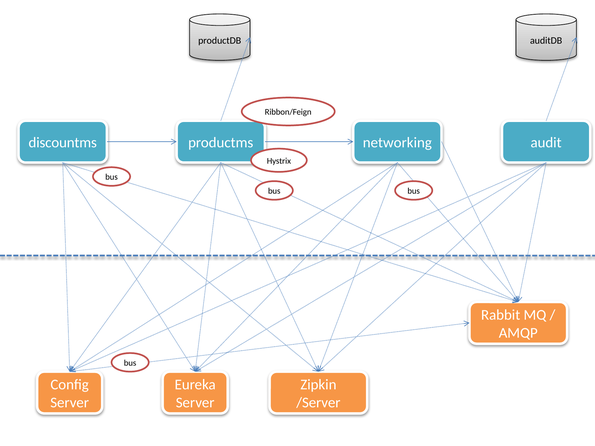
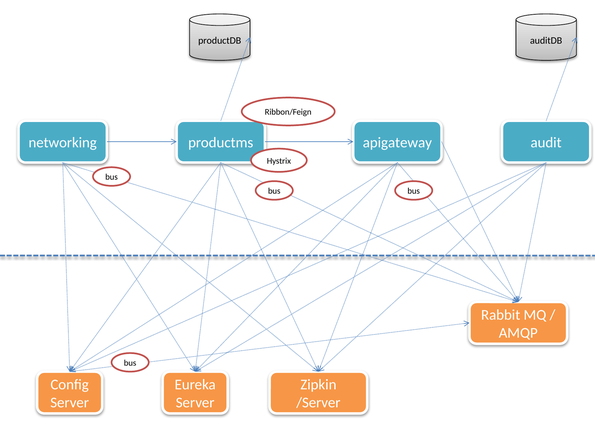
discountms: discountms -> networking (63, 143)
networking: networking -> apigateway (397, 143)
